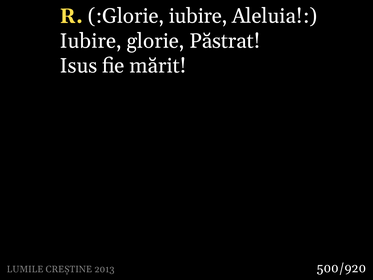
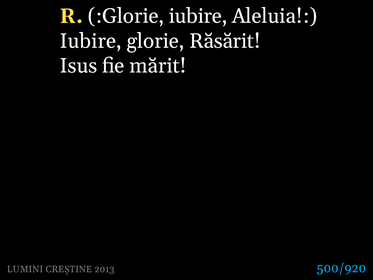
Păstrat: Păstrat -> Răsărit (225, 41)
LUMILE: LUMILE -> LUMINI (25, 269)
500/920 colour: white -> light blue (342, 268)
